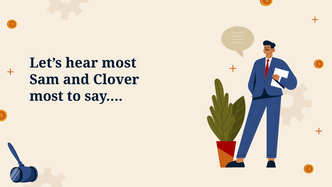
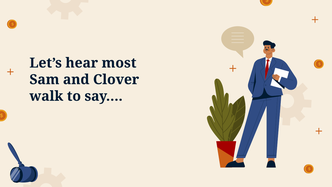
most: most -> walk (46, 96)
